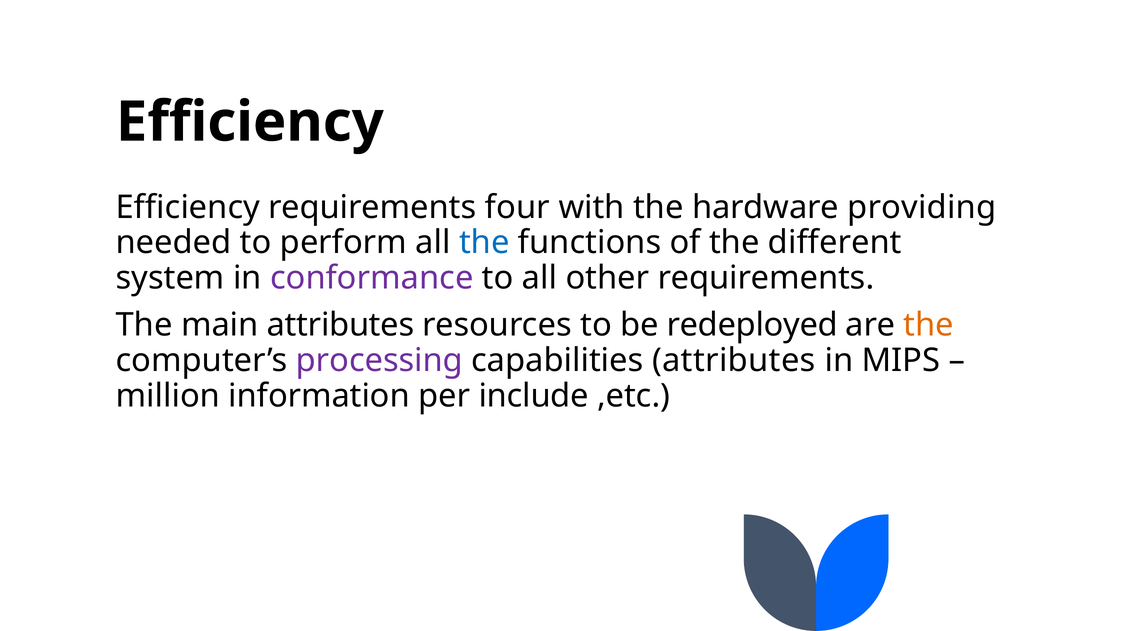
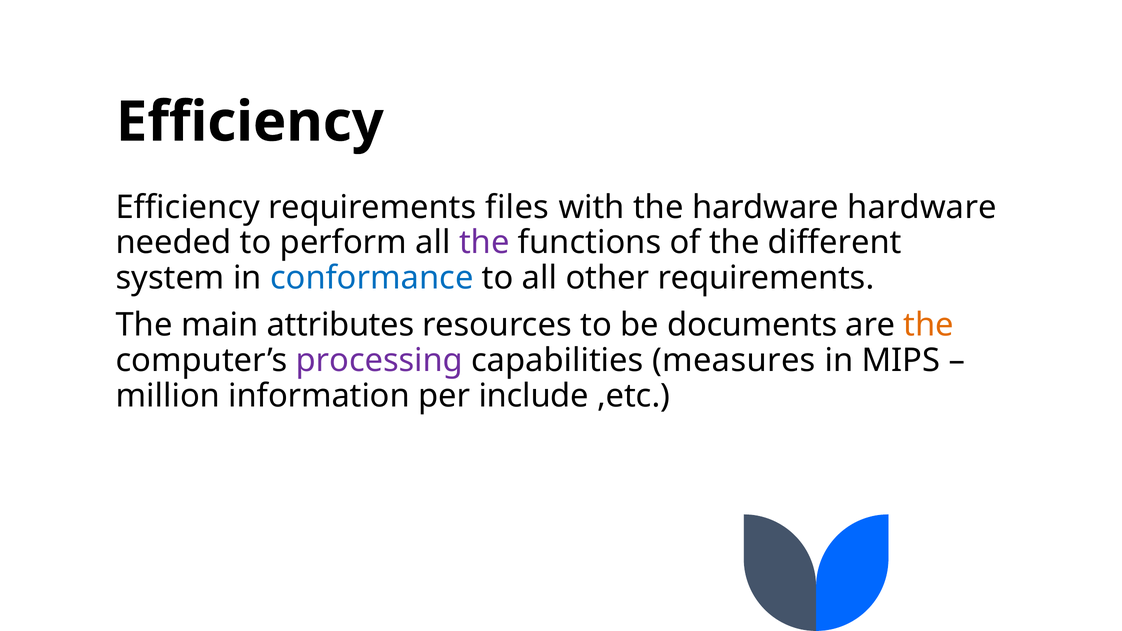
four: four -> files (517, 207)
hardware providing: providing -> hardware (922, 207)
the colour: blue -> purple (484, 243)
conformance colour: purple -> blue (372, 278)
redeployed: redeployed -> documents (752, 325)
capabilities attributes: attributes -> measures (734, 360)
